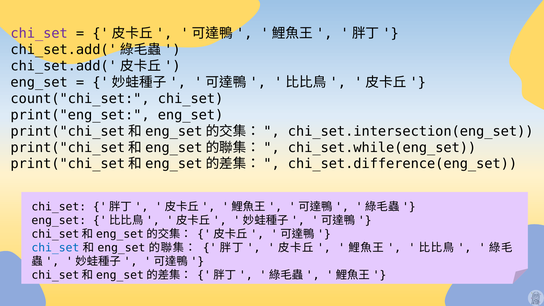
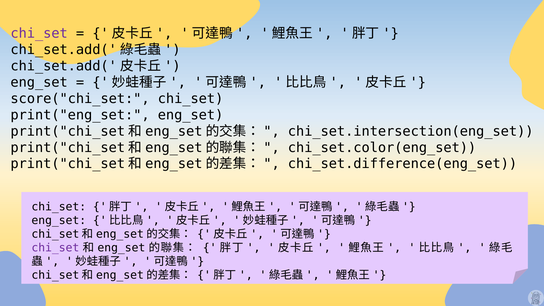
count("chi_set: count("chi_set -> score("chi_set (80, 99)
chi_set.while(eng_set: chi_set.while(eng_set -> chi_set.color(eng_set (382, 148)
chi_set colour: blue -> purple (55, 248)
